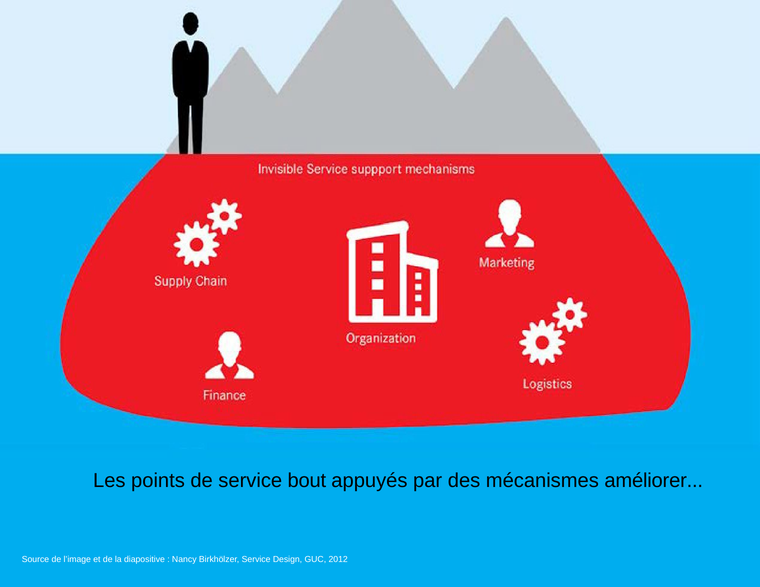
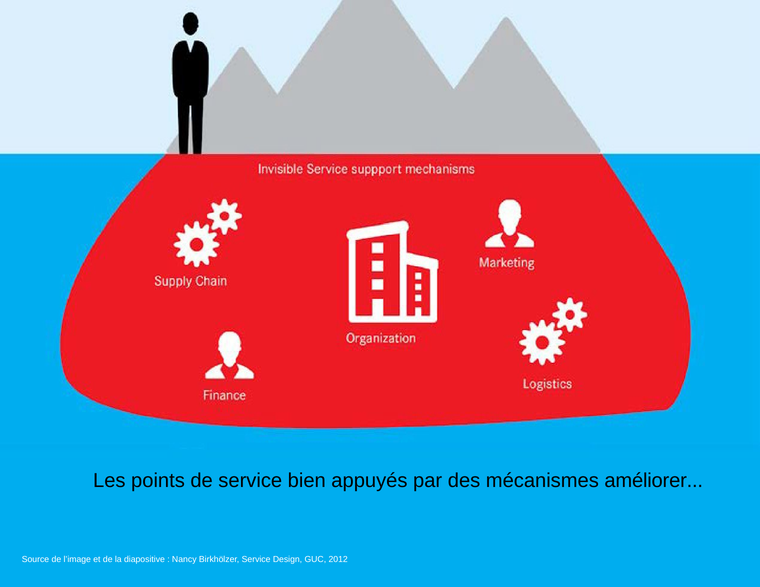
bout: bout -> bien (307, 481)
